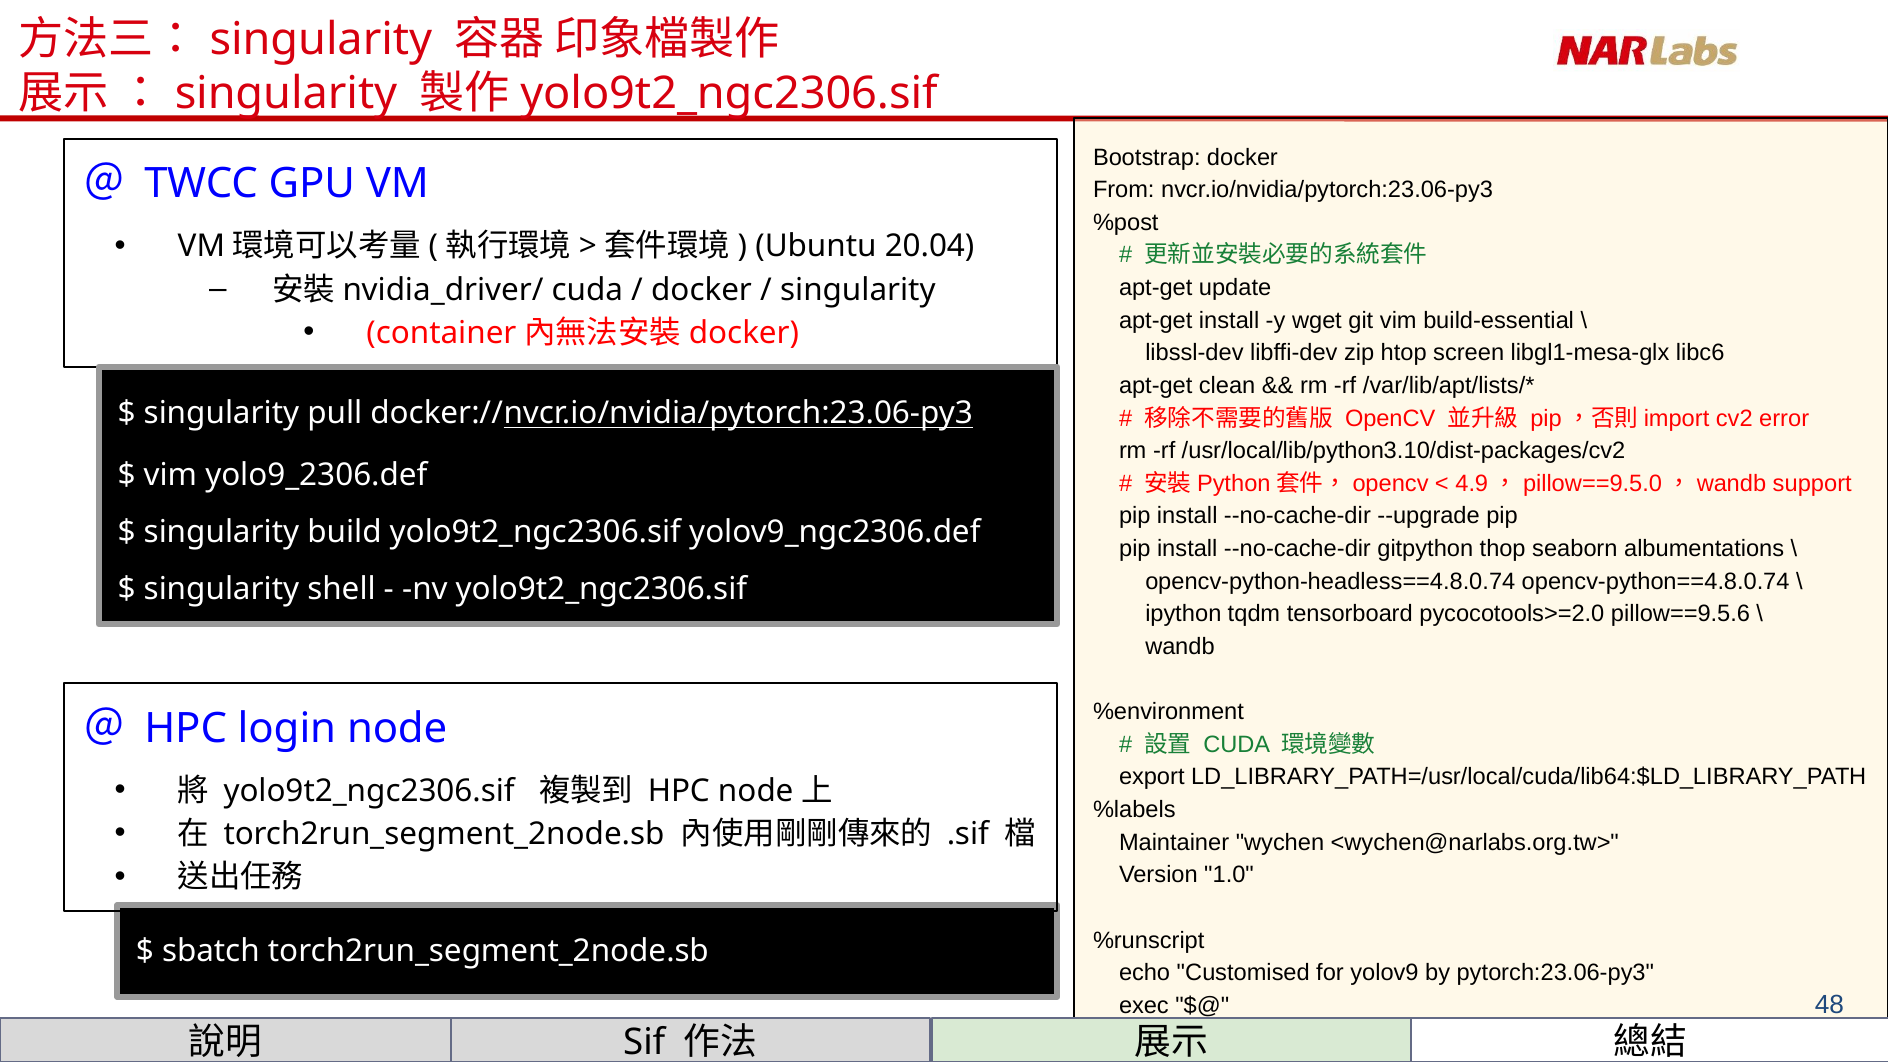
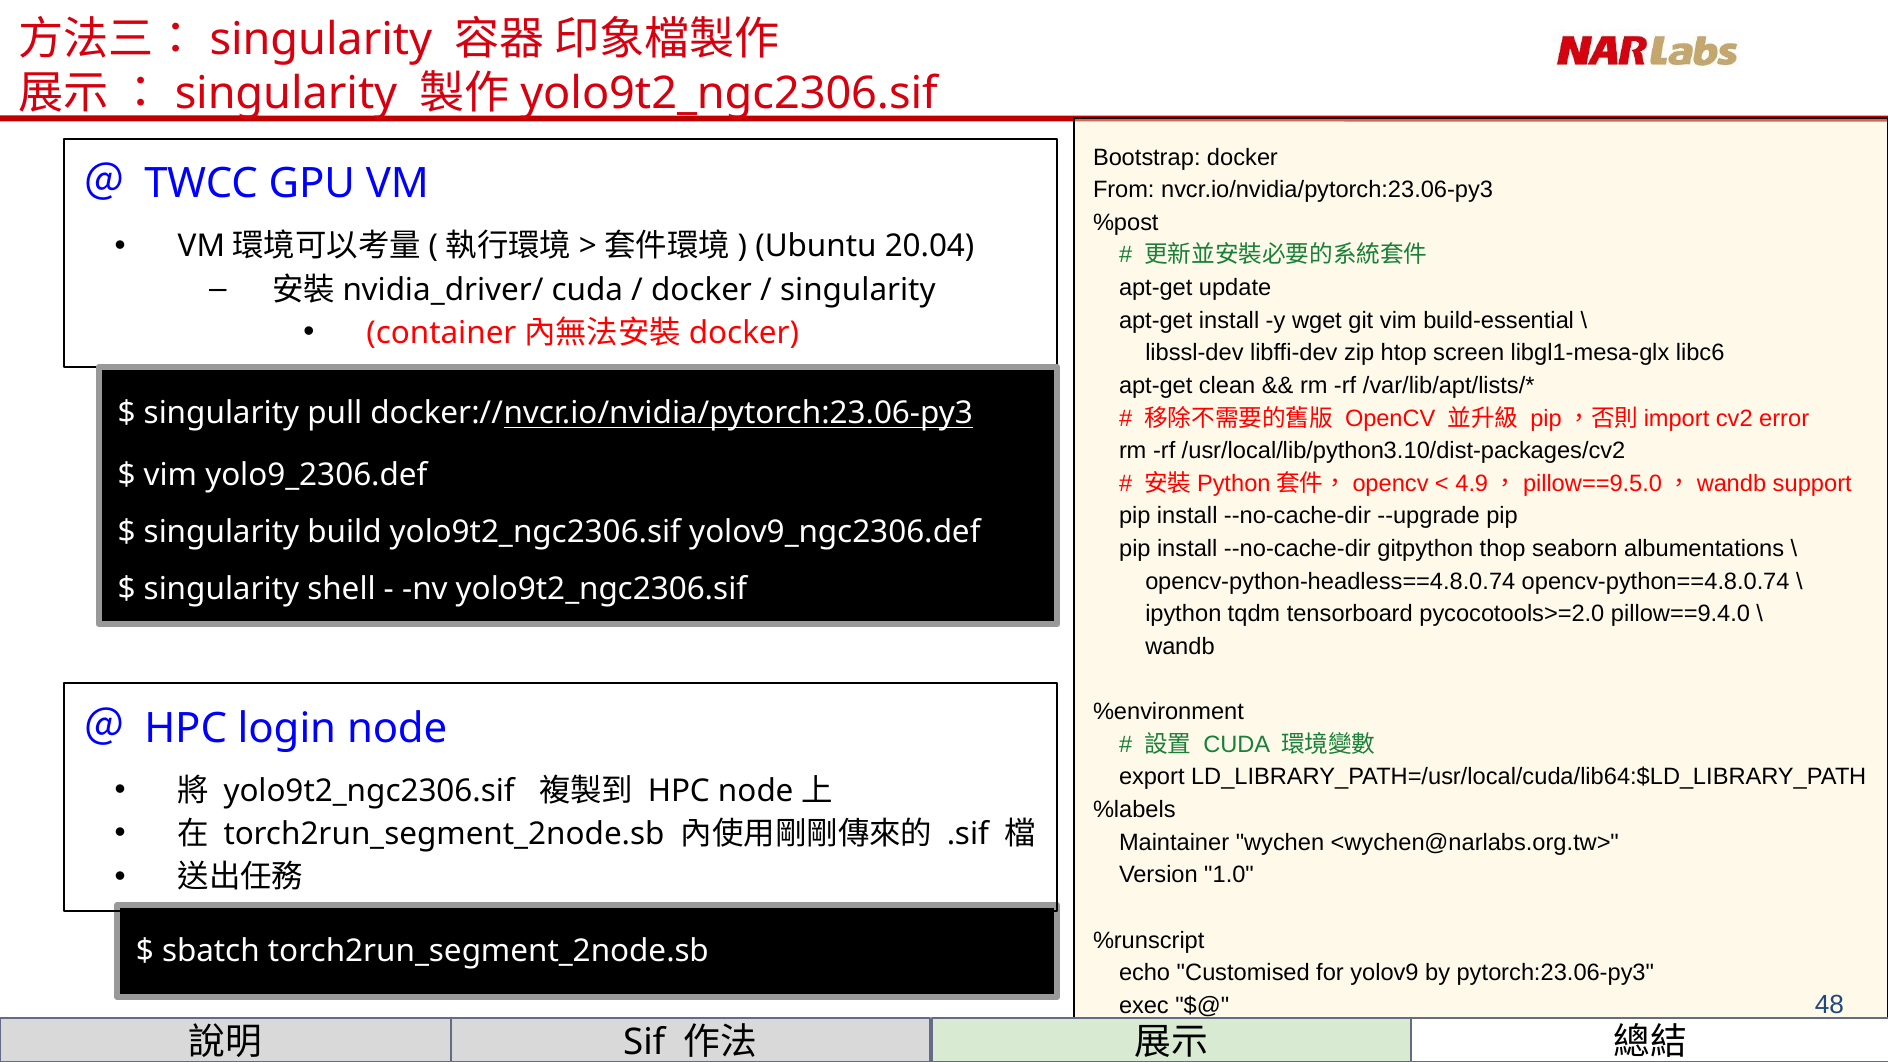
pillow==9.5.6: pillow==9.5.6 -> pillow==9.4.0 (1681, 614)
